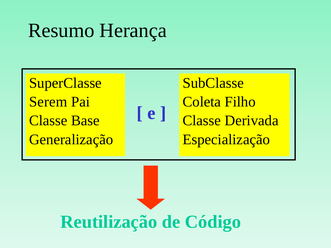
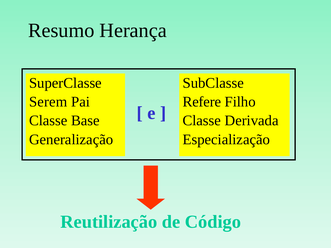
Coleta: Coleta -> Refere (202, 102)
